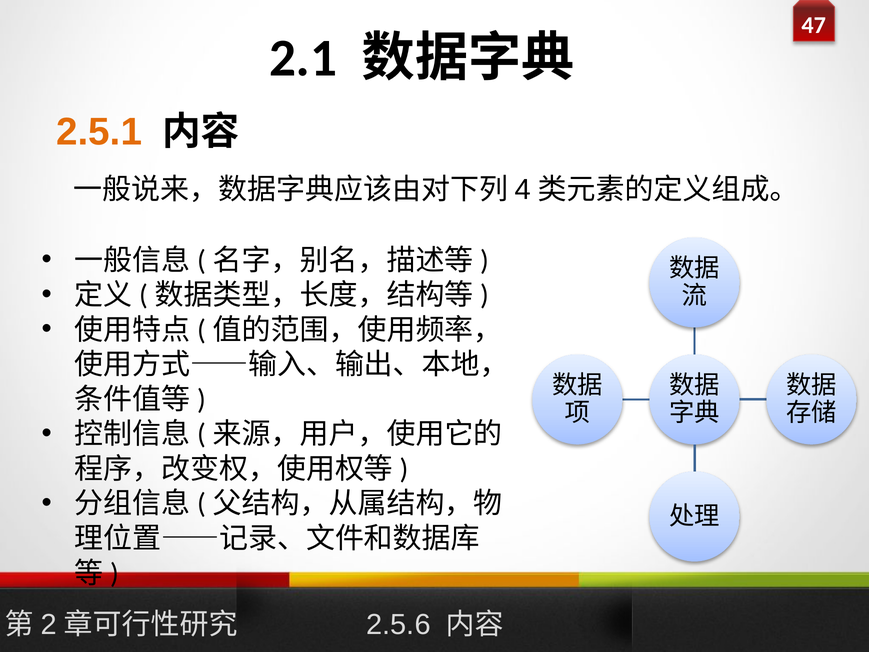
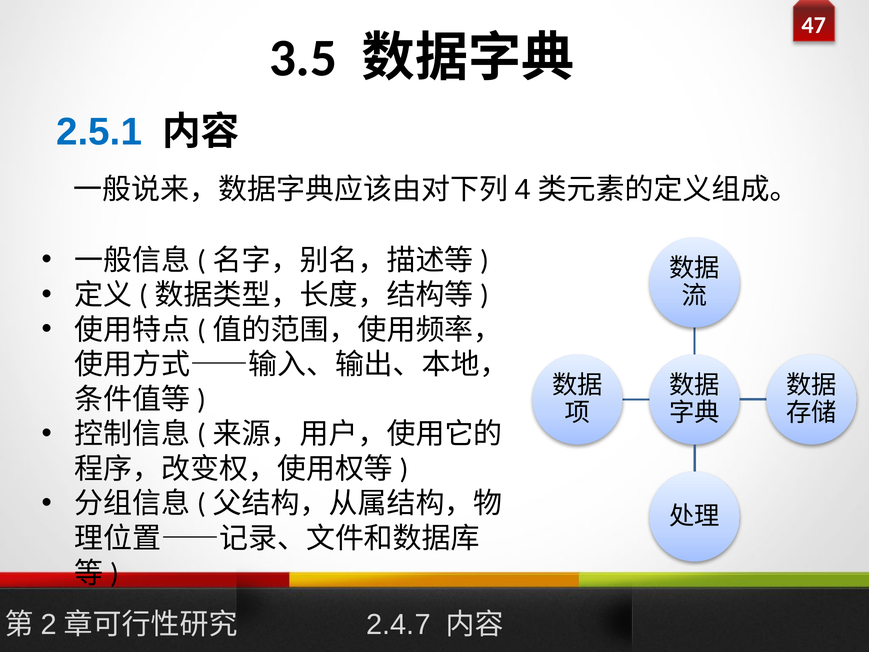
2.1: 2.1 -> 3.5 (303, 58)
2.5.1 colour: orange -> blue (99, 132)
2.5.6: 2.5.6 -> 2.4.7 (398, 625)
